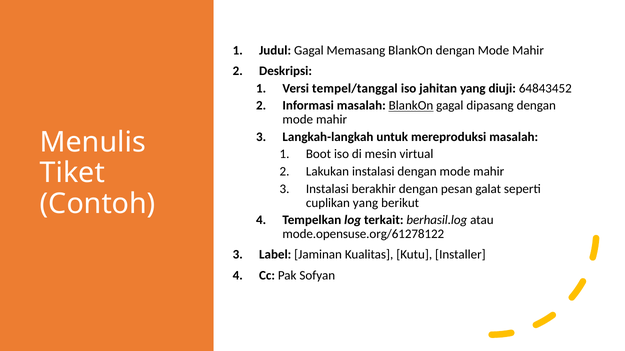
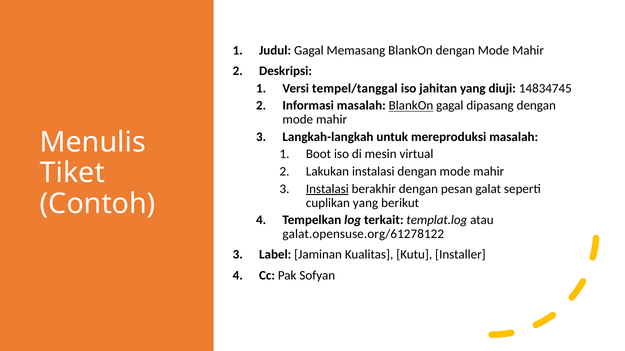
64843452: 64843452 -> 14834745 (545, 88)
Instalasi underline: none -> present (327, 189)
berhasil.log: berhasil.log -> templat.log (437, 220)
mode.opensuse.org/61278122: mode.opensuse.org/61278122 -> galat.opensuse.org/61278122 (363, 235)
